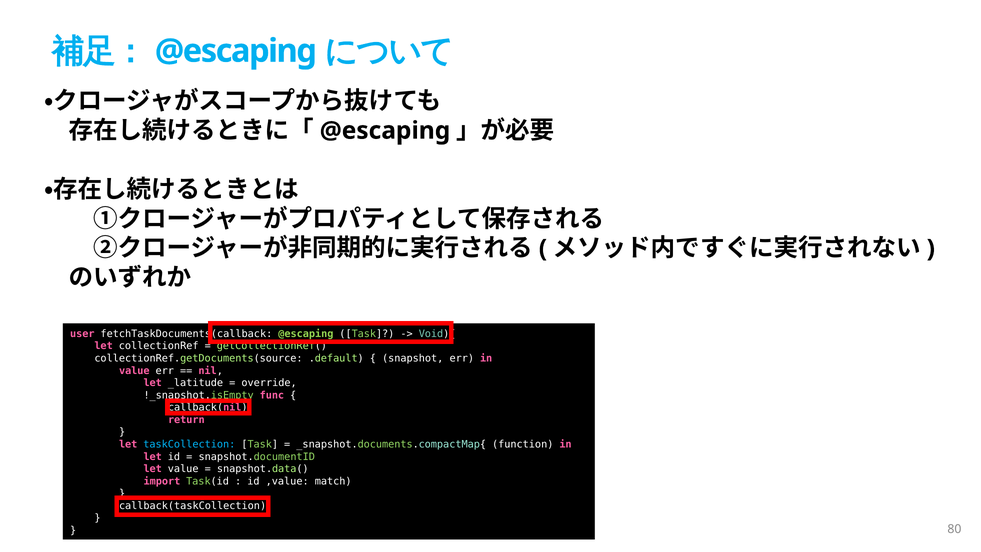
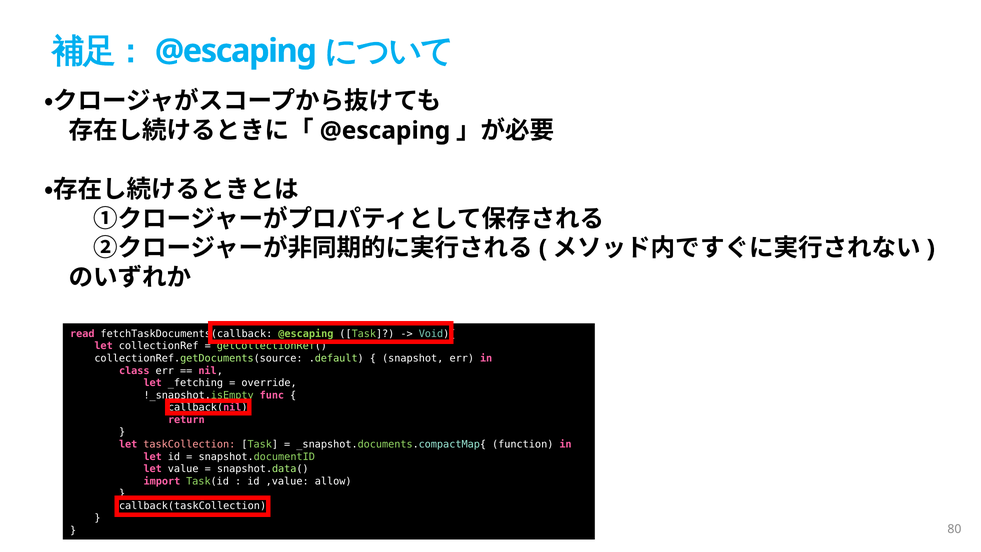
user: user -> read (82, 334)
value: value -> class (134, 371)
_latitude: _latitude -> _fetching (195, 383)
taskCollection colour: light blue -> pink (189, 444)
match: match -> allow (333, 481)
